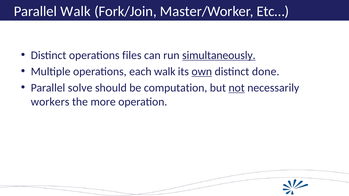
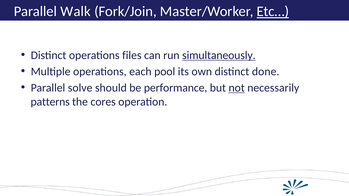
Etc… underline: none -> present (273, 11)
each walk: walk -> pool (165, 72)
own underline: present -> none (202, 72)
computation: computation -> performance (176, 88)
workers: workers -> patterns (50, 102)
more: more -> cores (103, 102)
